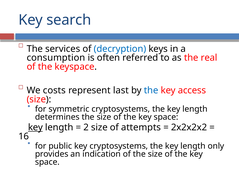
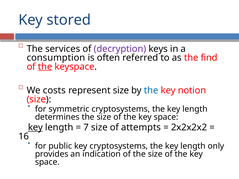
search: search -> stored (69, 20)
decryption colour: blue -> purple (120, 49)
real: real -> find (209, 58)
the underline: none -> present (45, 67)
represent last: last -> size (121, 91)
access: access -> notion (192, 91)
2: 2 -> 7 (86, 128)
